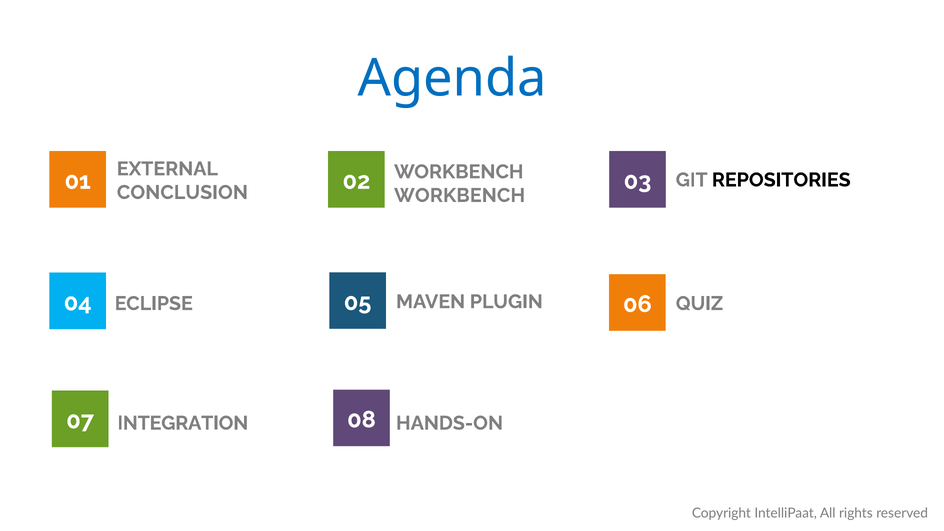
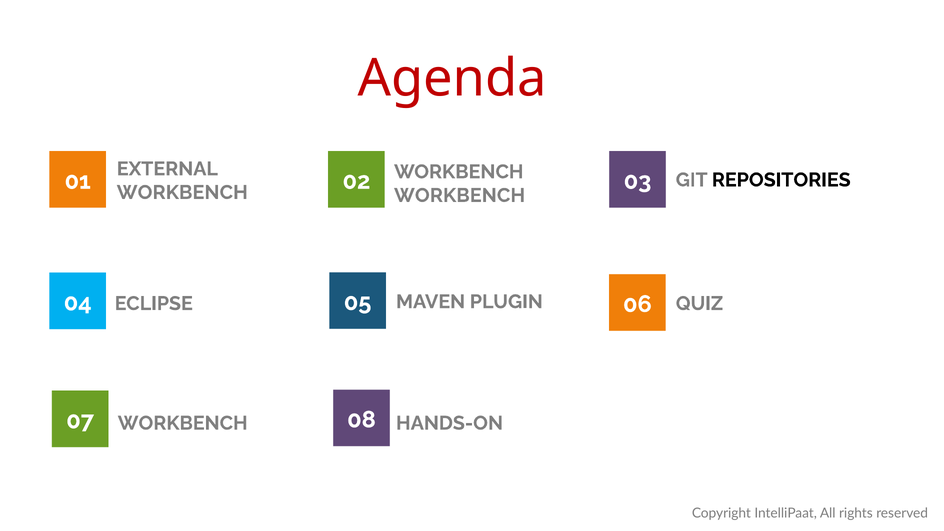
Agenda colour: blue -> red (452, 78)
CONCLUSION: CONCLUSION -> WORKBENCH (182, 192)
07 INTEGRATION: INTEGRATION -> WORKBENCH (183, 423)
